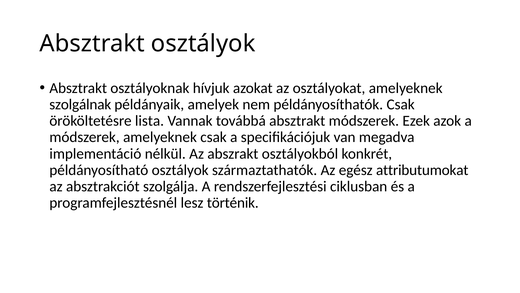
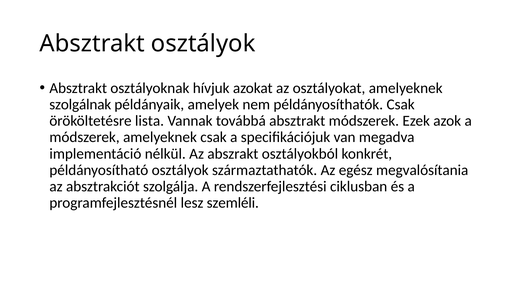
attributumokat: attributumokat -> megvalósítania (422, 170)
történik: történik -> szemléli (233, 203)
